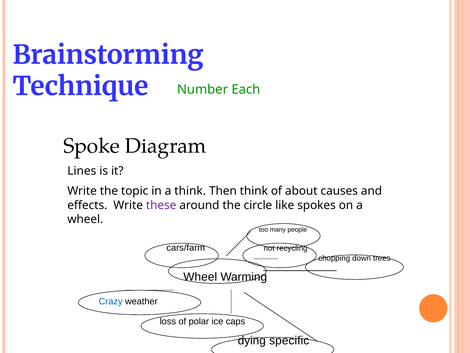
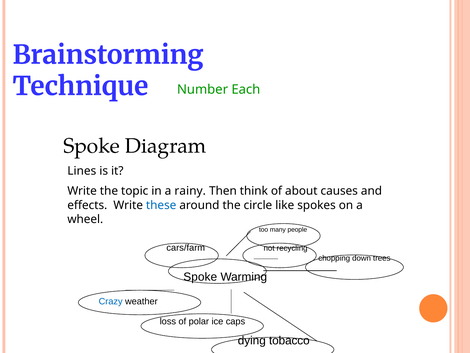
a think: think -> rainy (190, 191)
these colour: purple -> blue (161, 205)
Wheel: Wheel -> Spoke (200, 277)
specific: specific -> tobacco (289, 340)
